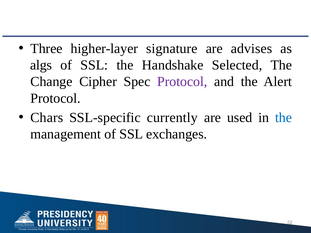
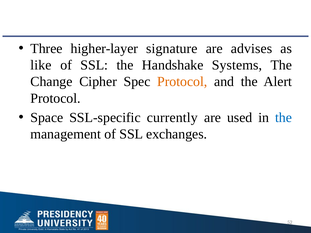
algs: algs -> like (41, 65)
Selected: Selected -> Systems (237, 65)
Protocol colour: purple -> orange (182, 82)
Chars: Chars -> Space (47, 118)
